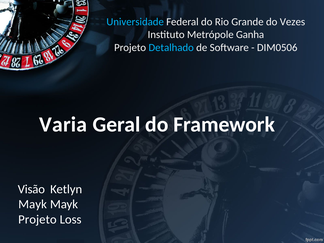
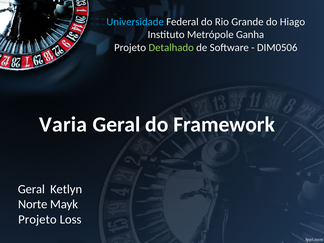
Vezes: Vezes -> Hiago (292, 22)
Detalhado colour: light blue -> light green (171, 48)
Visão: Visão -> Geral (31, 189)
Mayk: Mayk -> Norte (33, 204)
